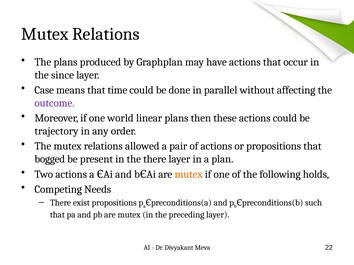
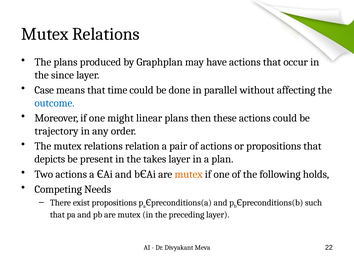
outcome colour: purple -> blue (54, 103)
world: world -> might (121, 118)
allowed: allowed -> relation (142, 146)
bogged: bogged -> depicts (50, 159)
the there: there -> takes (155, 159)
